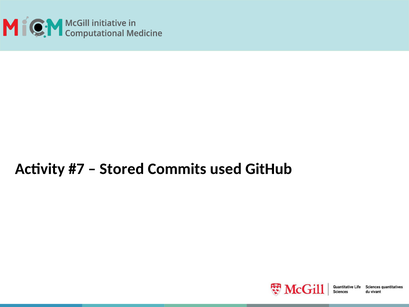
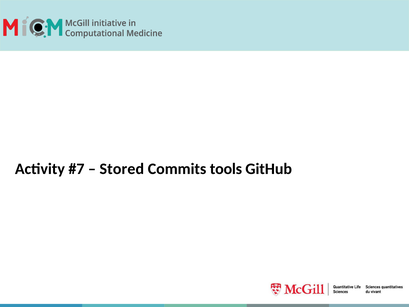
used: used -> tools (226, 169)
